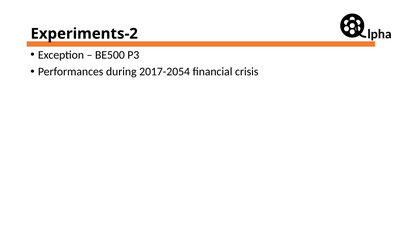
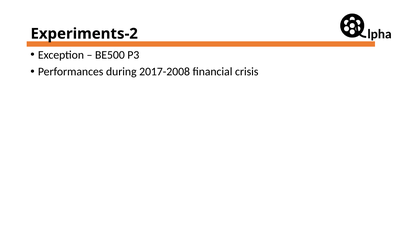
2017-2054: 2017-2054 -> 2017-2008 (165, 72)
